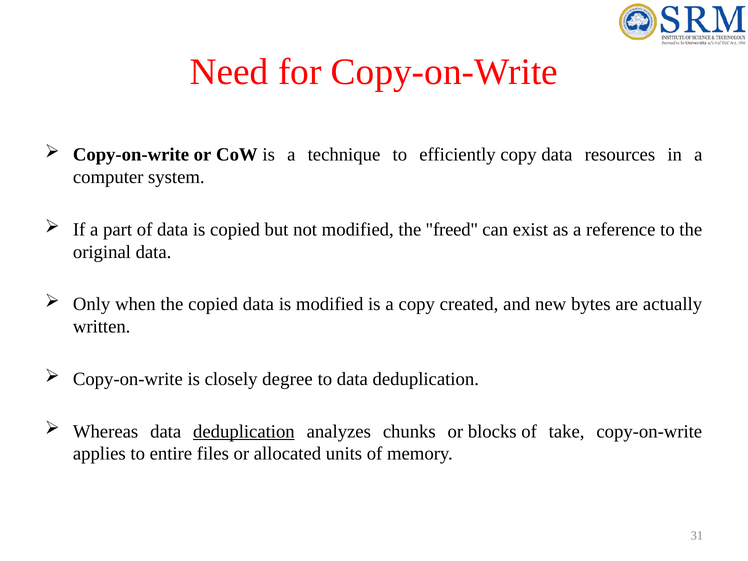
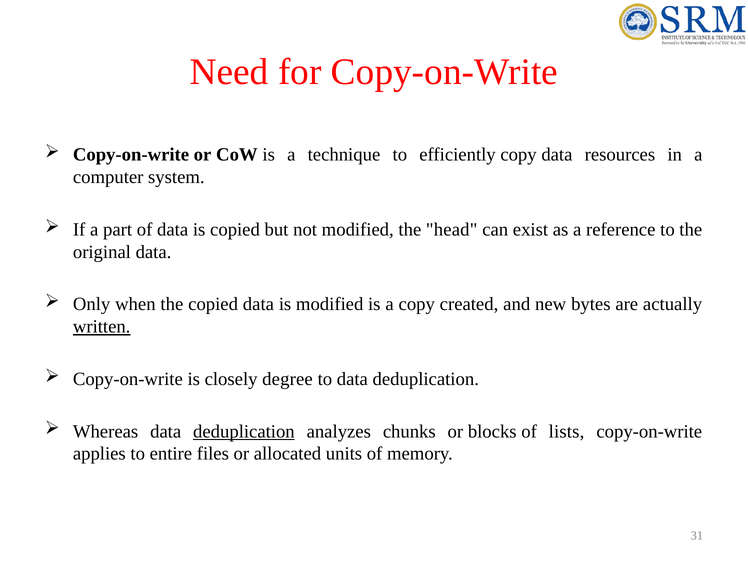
freed: freed -> head (452, 229)
written underline: none -> present (102, 327)
take: take -> lists (567, 431)
